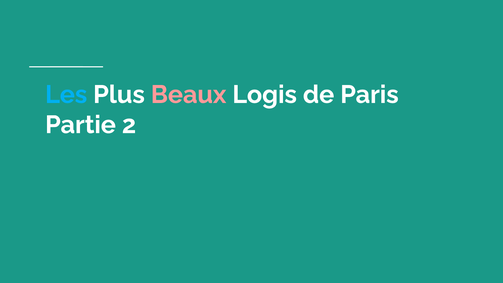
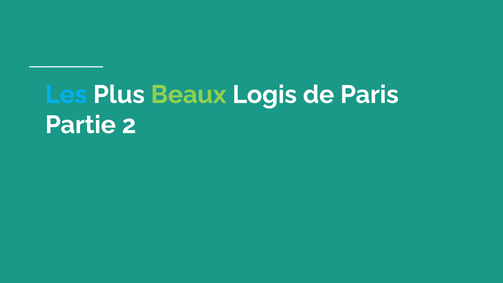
Beaux colour: pink -> light green (189, 95)
